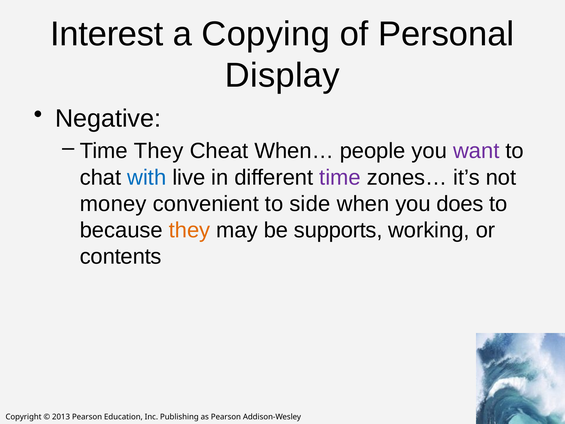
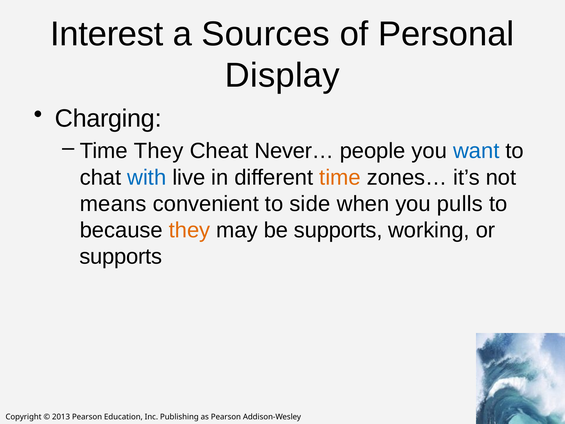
Copying: Copying -> Sources (266, 34)
Negative: Negative -> Charging (108, 119)
When…: When… -> Never… (294, 151)
want colour: purple -> blue (476, 151)
time colour: purple -> orange (340, 177)
money: money -> means (113, 204)
does: does -> pulls (460, 204)
contents: contents -> supports (121, 256)
